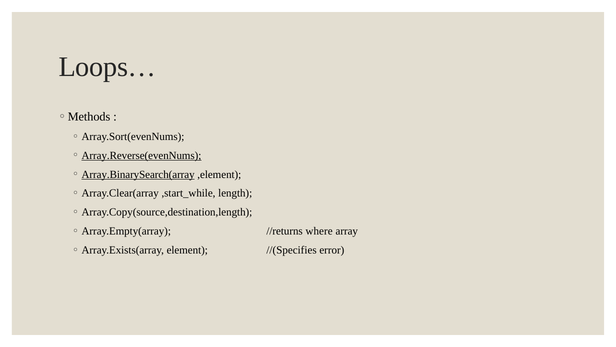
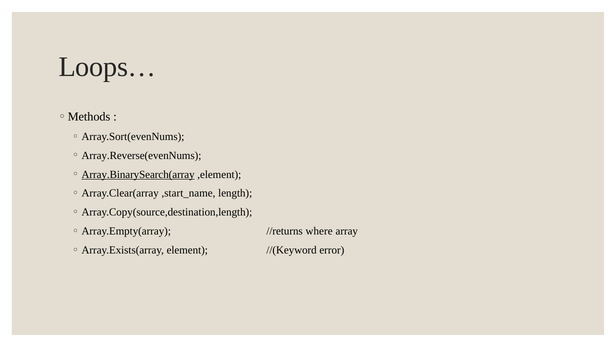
Array.Reverse(evenNums underline: present -> none (141, 155)
,start_while: ,start_while -> ,start_name (188, 193)
//(Specifies: //(Specifies -> //(Keyword (292, 250)
